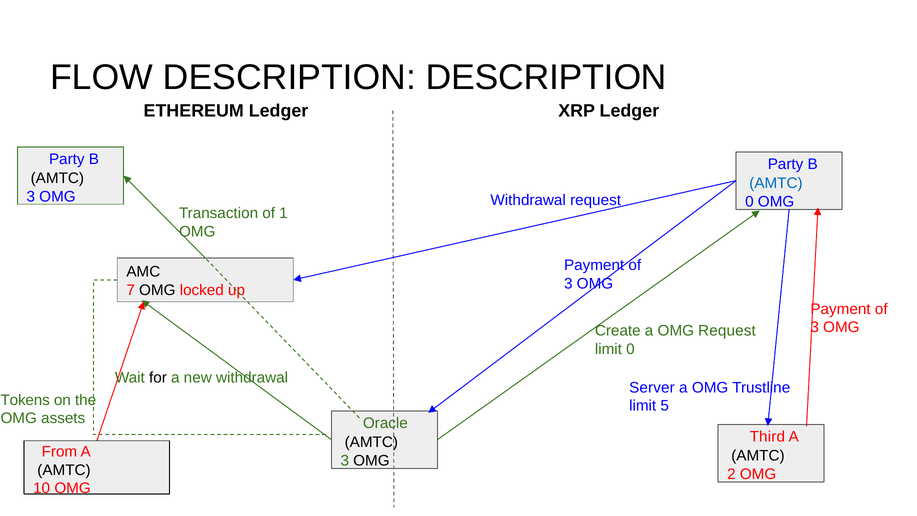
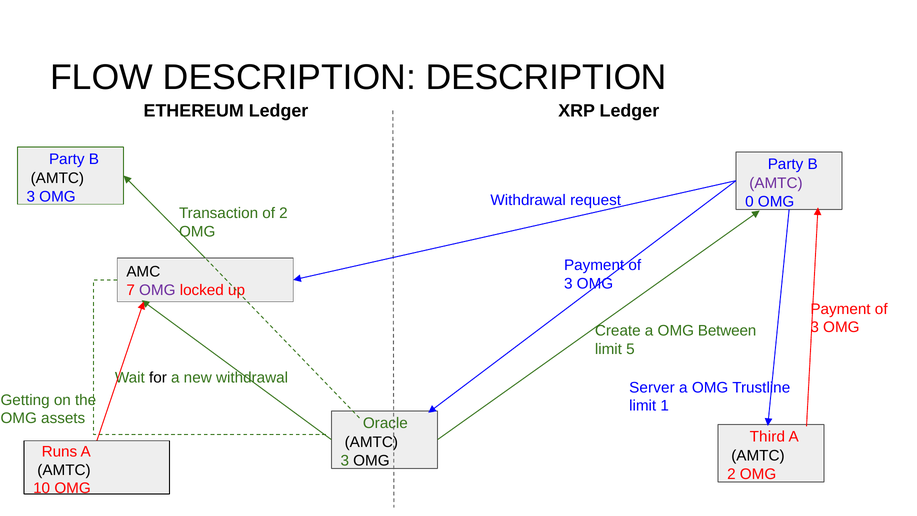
AMTC colour: blue -> purple (776, 183)
of 1: 1 -> 2 (283, 213)
OMG colour: black -> purple (157, 290)
OMG Request: Request -> Between (727, 331)
limit 0: 0 -> 5 (630, 349)
Tokens: Tokens -> Getting (25, 400)
5: 5 -> 1 (665, 406)
From: From -> Runs (59, 451)
